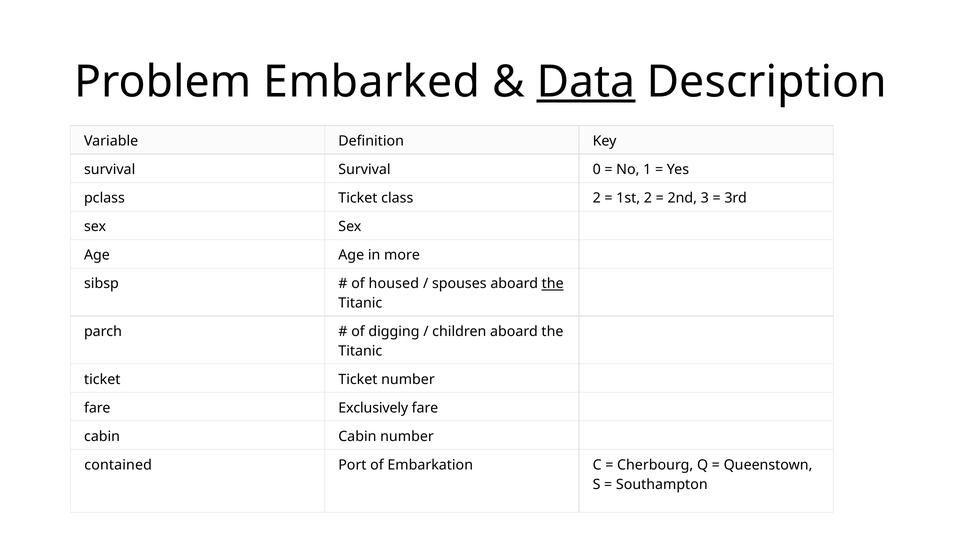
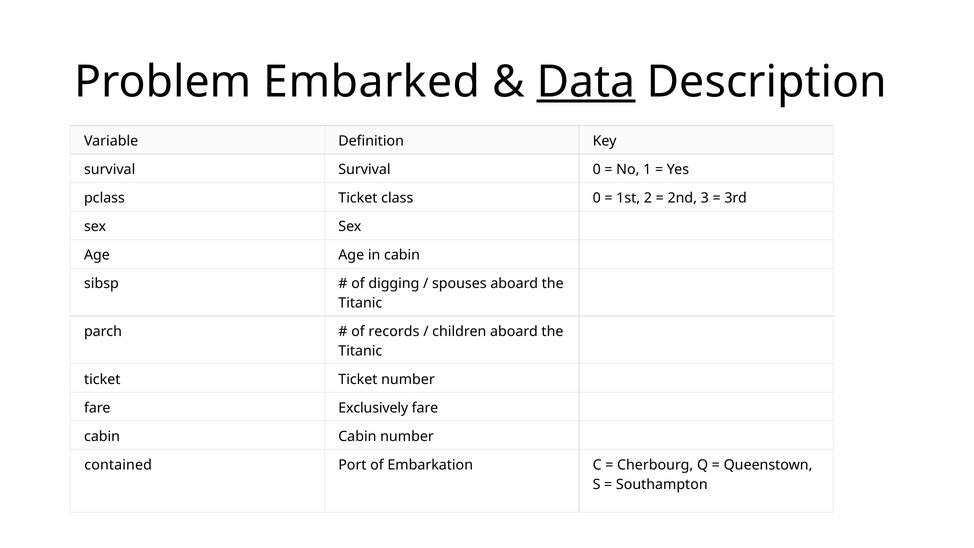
class 2: 2 -> 0 (597, 198)
in more: more -> cabin (402, 255)
housed: housed -> digging (394, 284)
the underline: present -> none (553, 284)
digging: digging -> records (394, 332)
